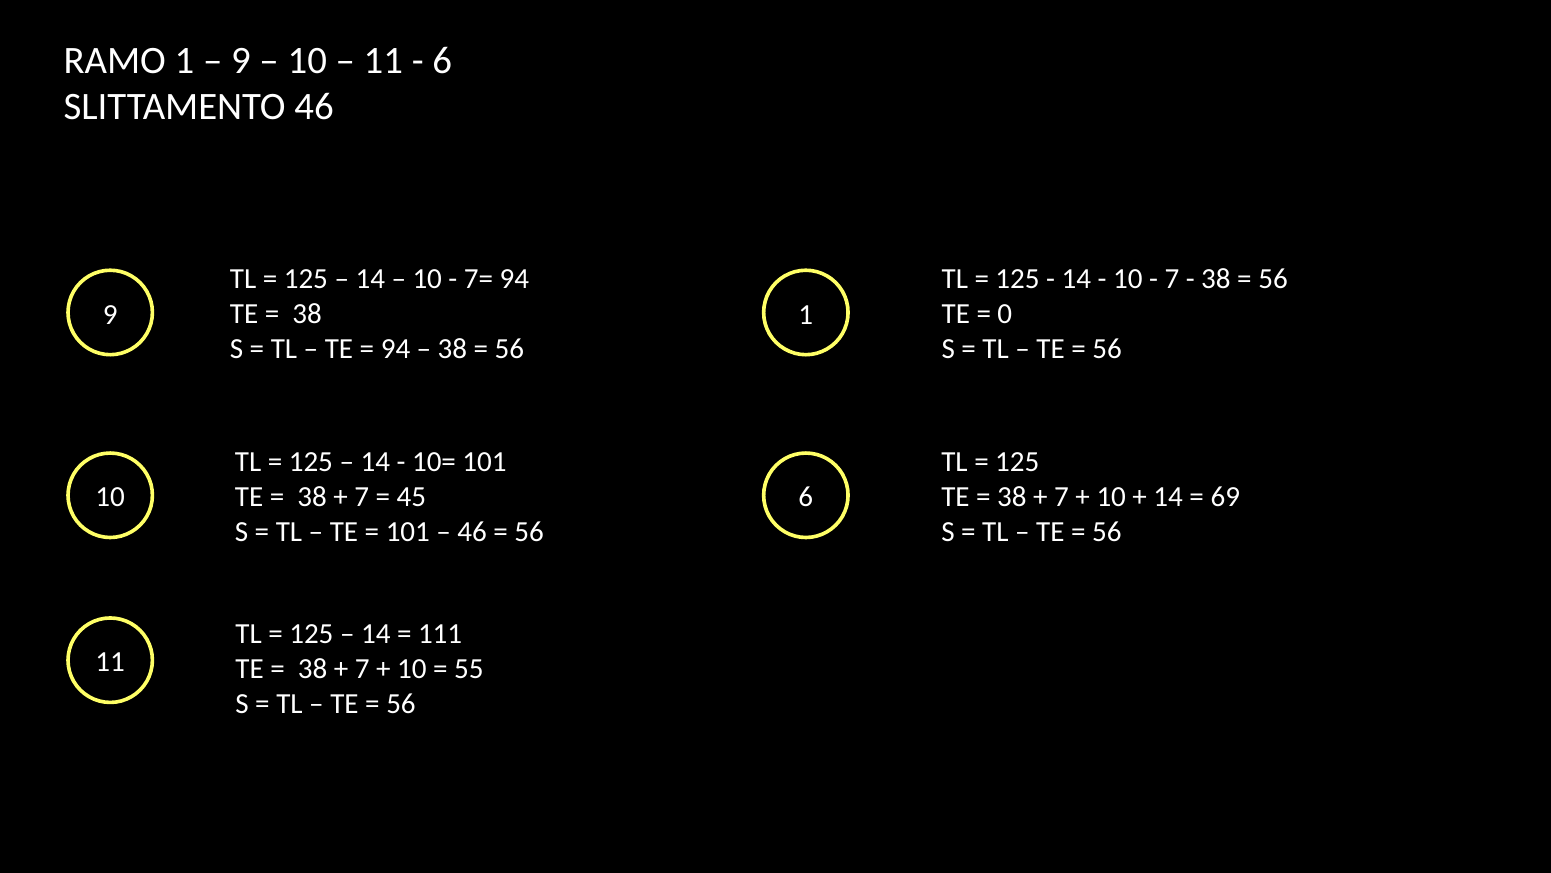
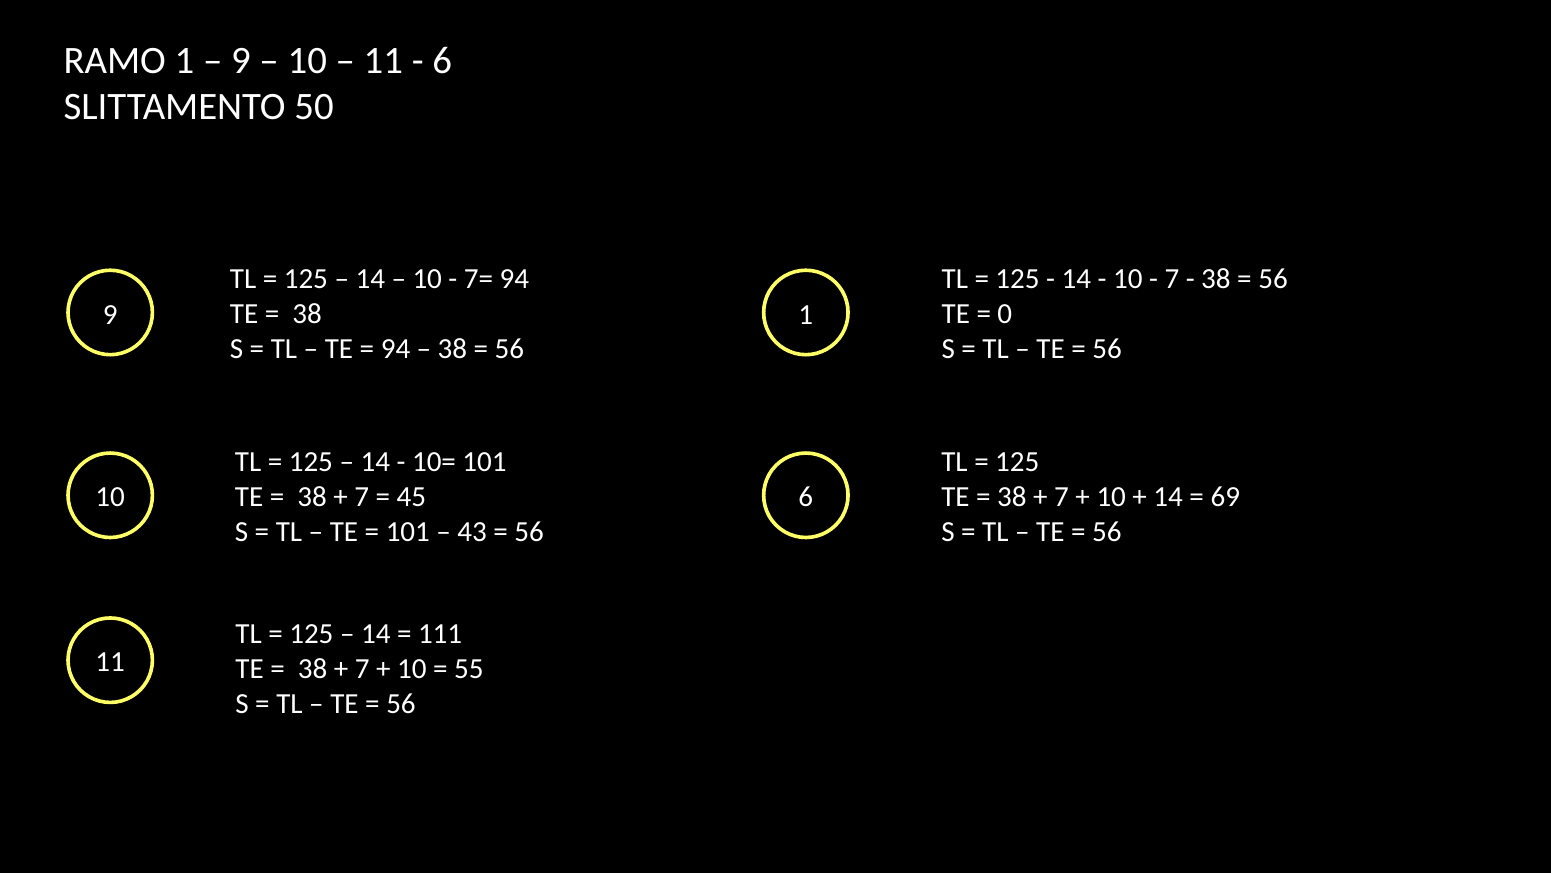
SLITTAMENTO 46: 46 -> 50 (314, 107)
46: 46 -> 43 (472, 531)
